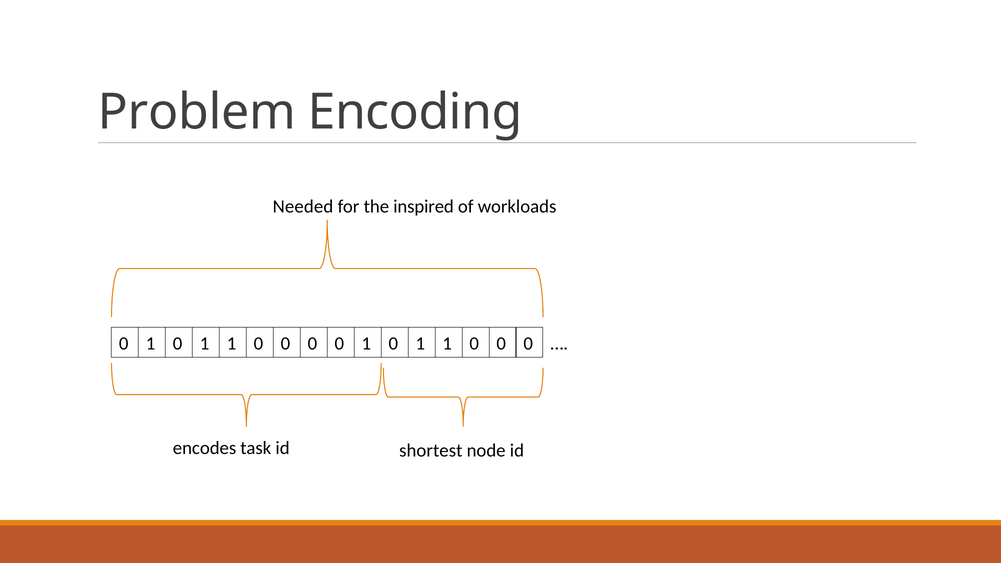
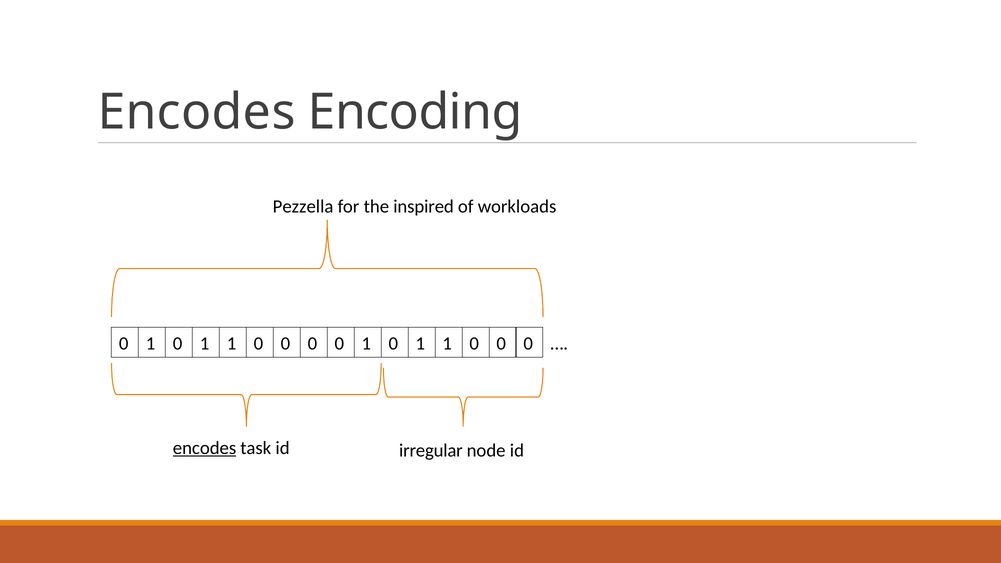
Problem: Problem -> Encodes (197, 112)
Needed: Needed -> Pezzella (303, 206)
encodes underline: none -> present (205, 448)
shortest: shortest -> irregular (431, 450)
